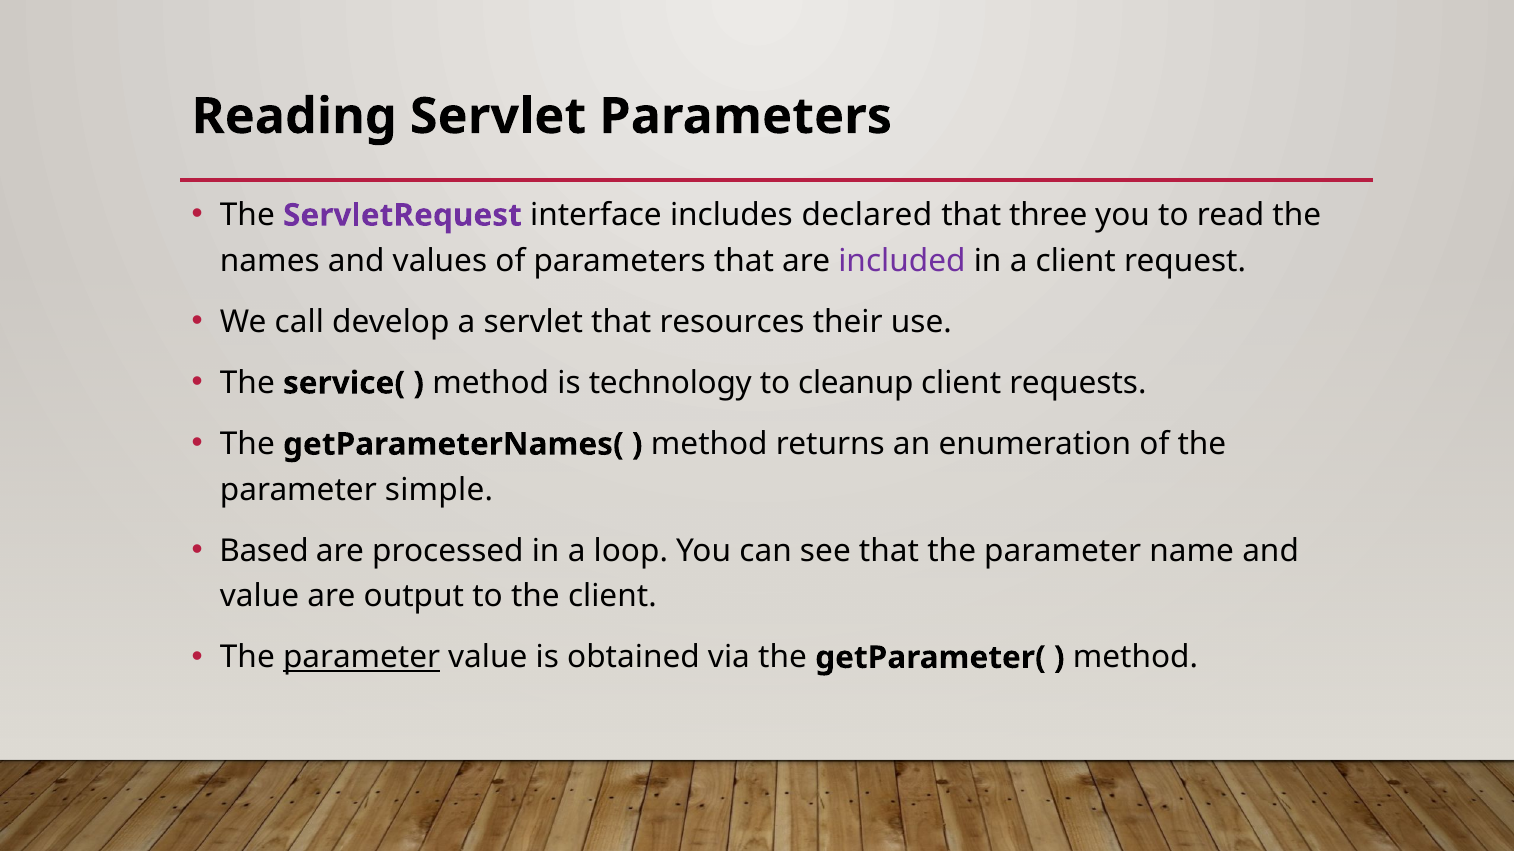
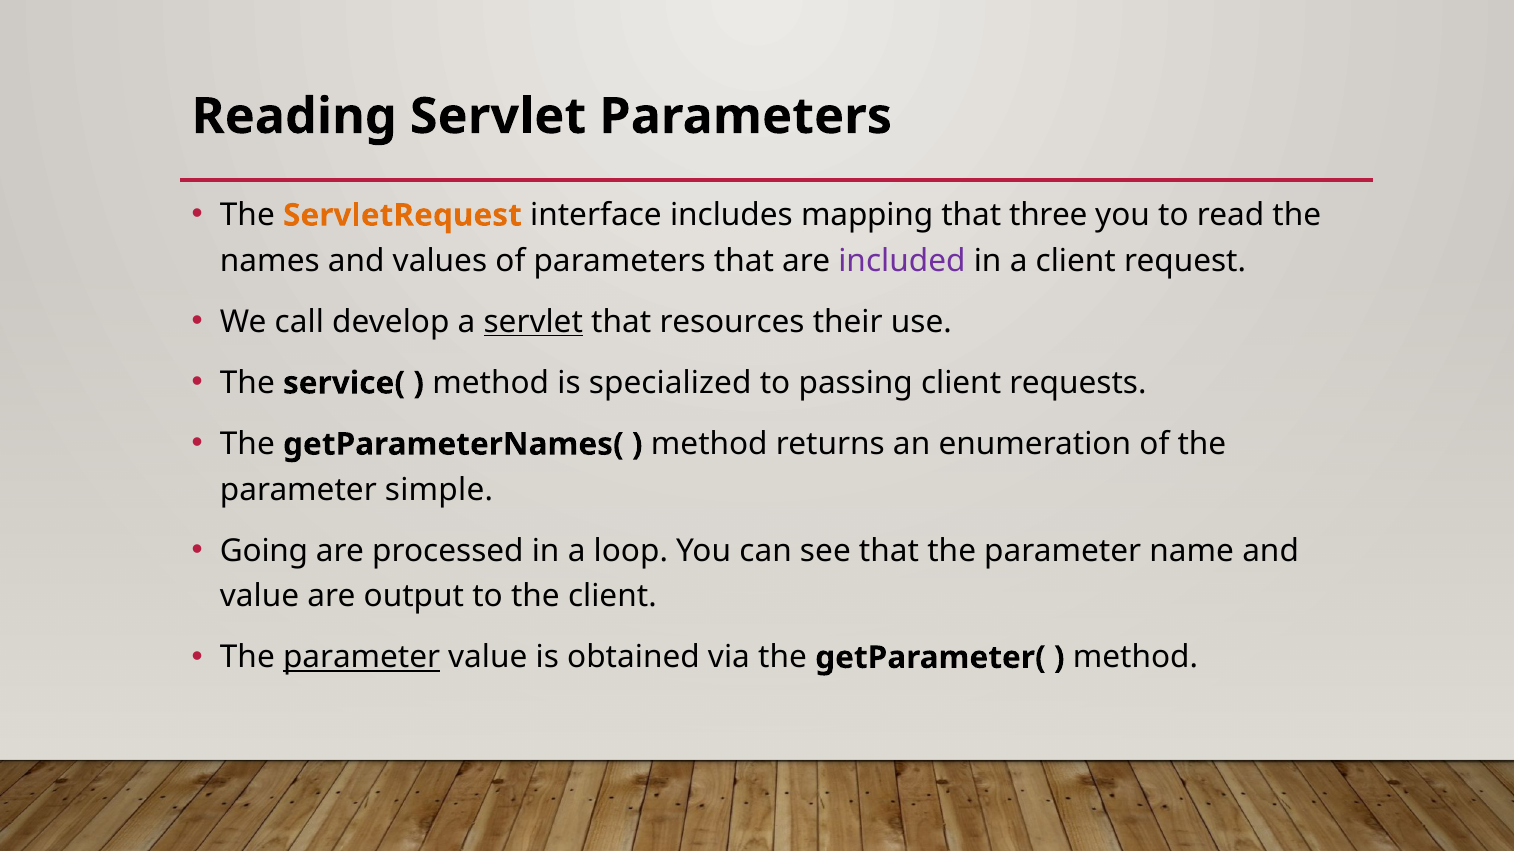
ServletRequest colour: purple -> orange (402, 215)
declared: declared -> mapping (867, 215)
servlet underline: none -> present (533, 322)
technology: technology -> specialized (670, 383)
cleanup: cleanup -> passing (856, 383)
Based: Based -> Going (264, 551)
